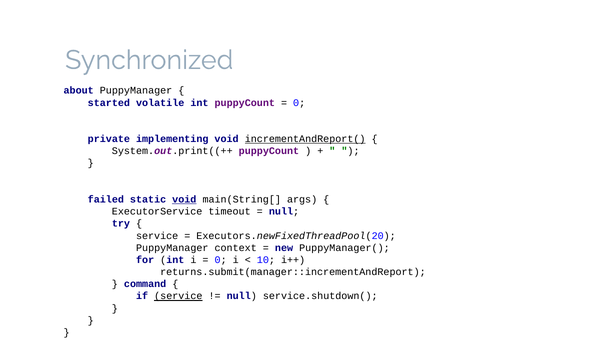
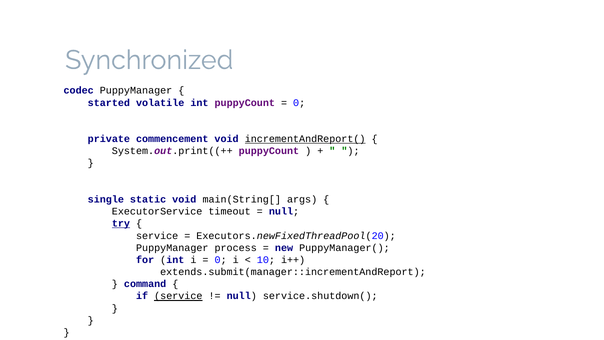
about: about -> codec (79, 91)
implementing: implementing -> commencement (172, 139)
failed: failed -> single (106, 199)
void underline: present -> none (184, 199)
try underline: none -> present (121, 223)
context: context -> process (236, 248)
returns.submit(manager::incrementAndReport: returns.submit(manager::incrementAndReport -> extends.submit(manager::incrementAndReport (293, 272)
